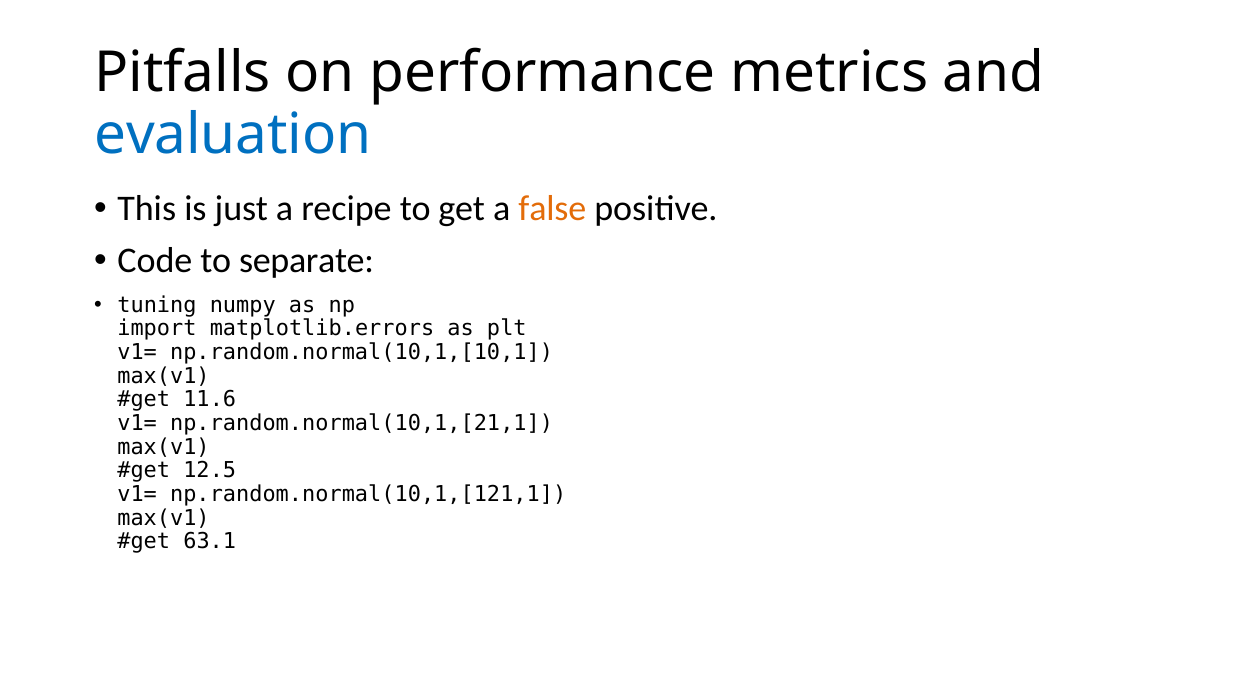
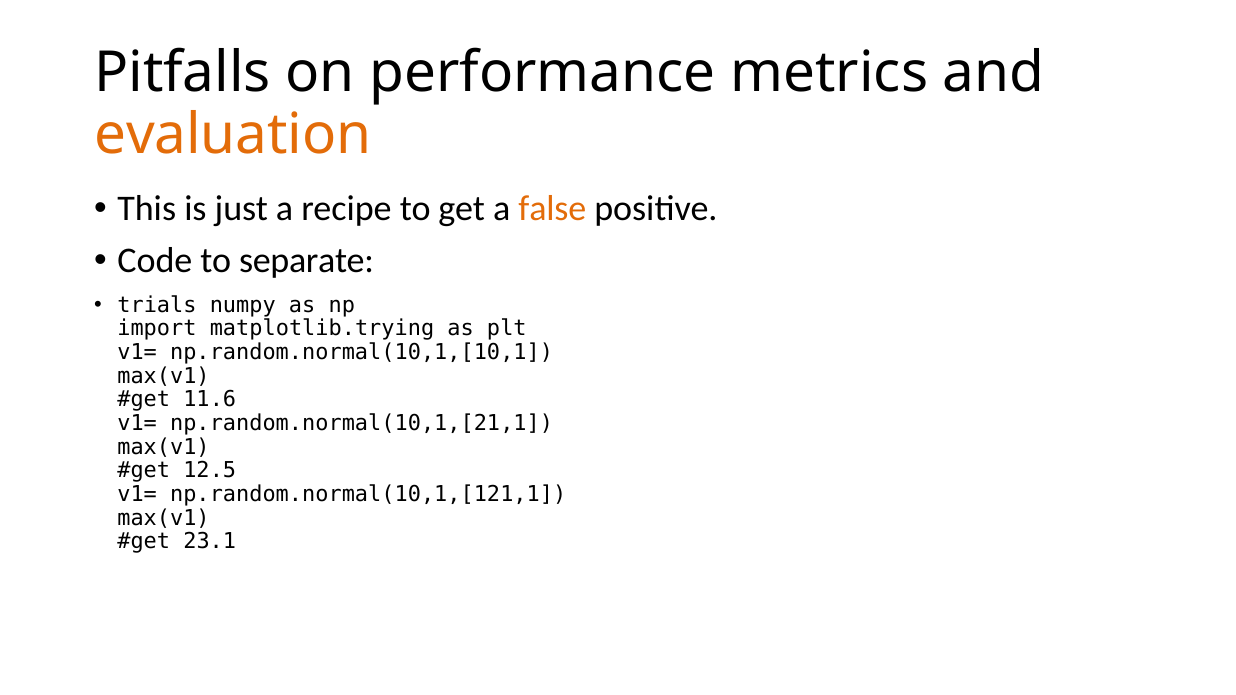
evaluation colour: blue -> orange (233, 134)
tuning: tuning -> trials (157, 305)
matplotlib.errors: matplotlib.errors -> matplotlib.trying (322, 329)
63.1: 63.1 -> 23.1 (210, 542)
